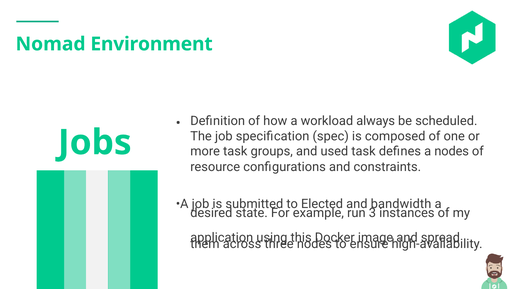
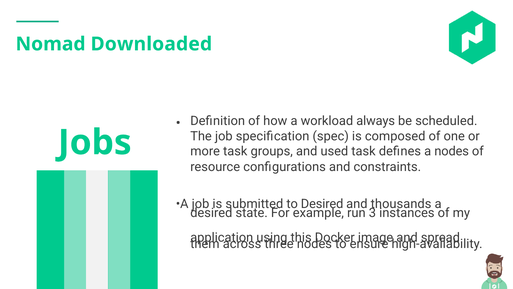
Environment: Environment -> Downloaded (151, 44)
to Elected: Elected -> Desired (322, 204)
bandwidth: bandwidth -> thousands (401, 204)
